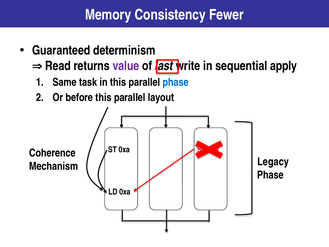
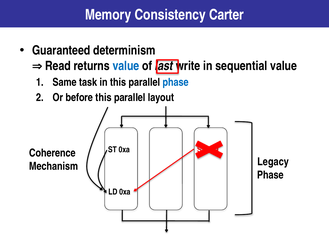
Fewer: Fewer -> Carter (226, 15)
value colour: purple -> blue (126, 66)
sequential apply: apply -> value (284, 66)
